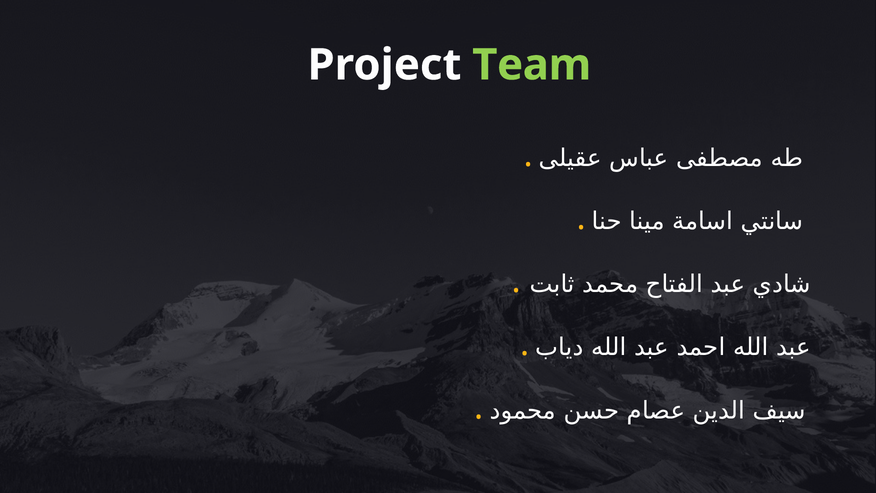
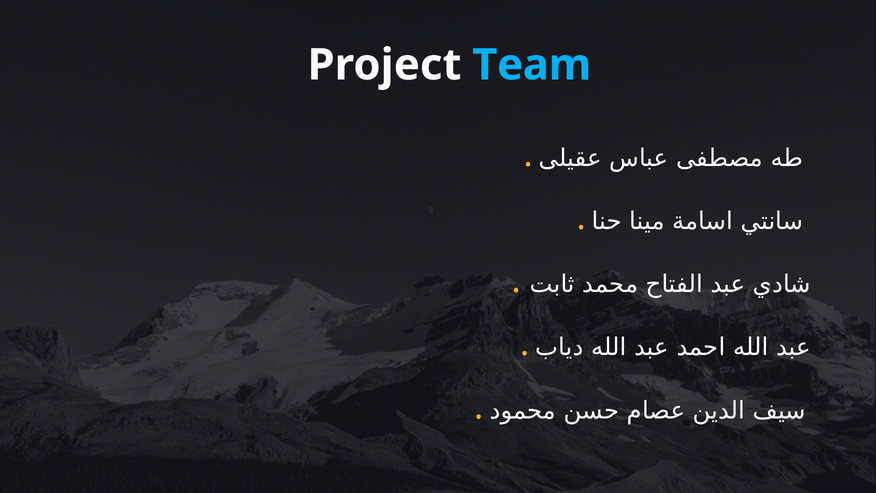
Team colour: light green -> light blue (532, 65)
